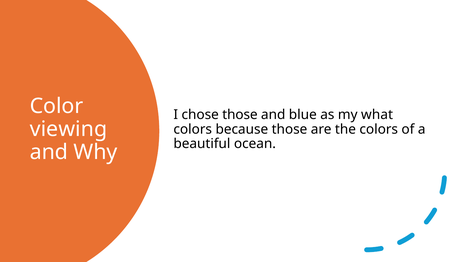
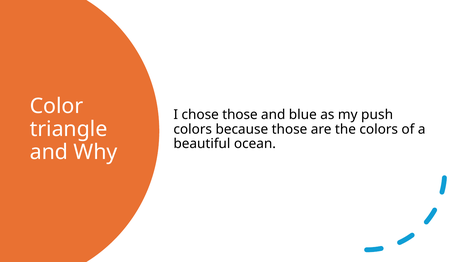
what: what -> push (377, 115)
viewing: viewing -> triangle (69, 129)
